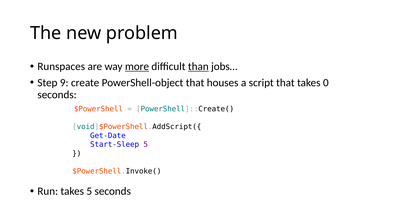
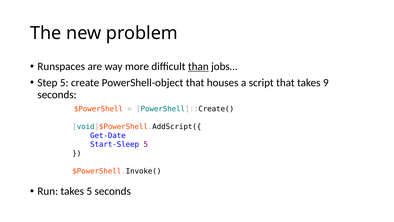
more underline: present -> none (137, 66)
Step 9: 9 -> 5 (64, 82)
0: 0 -> 9 (326, 82)
